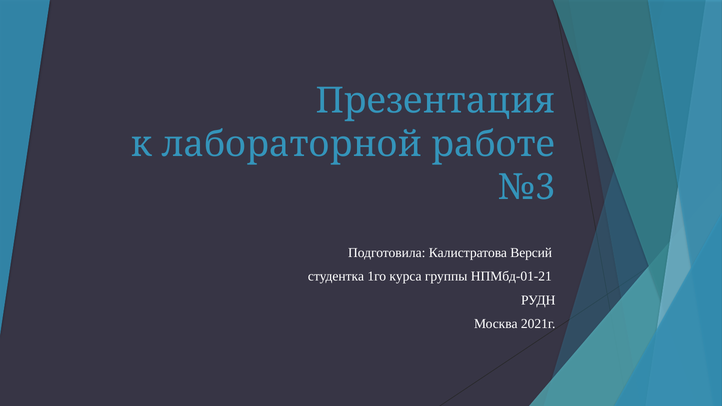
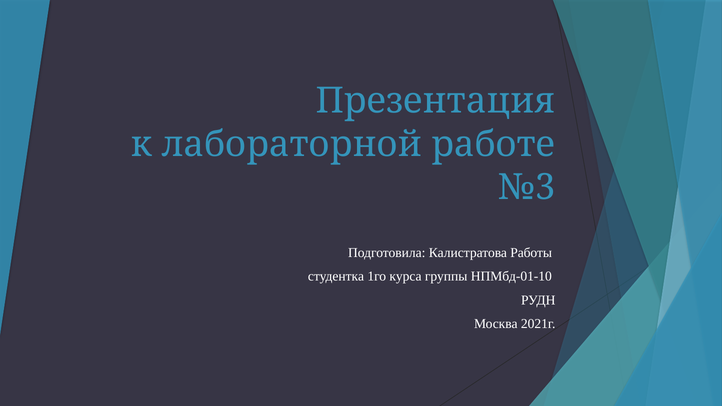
Версий: Версий -> Работы (531, 253)
НПМбд-01-21: НПМбд-01-21 -> НПМбд-01-10 (511, 277)
